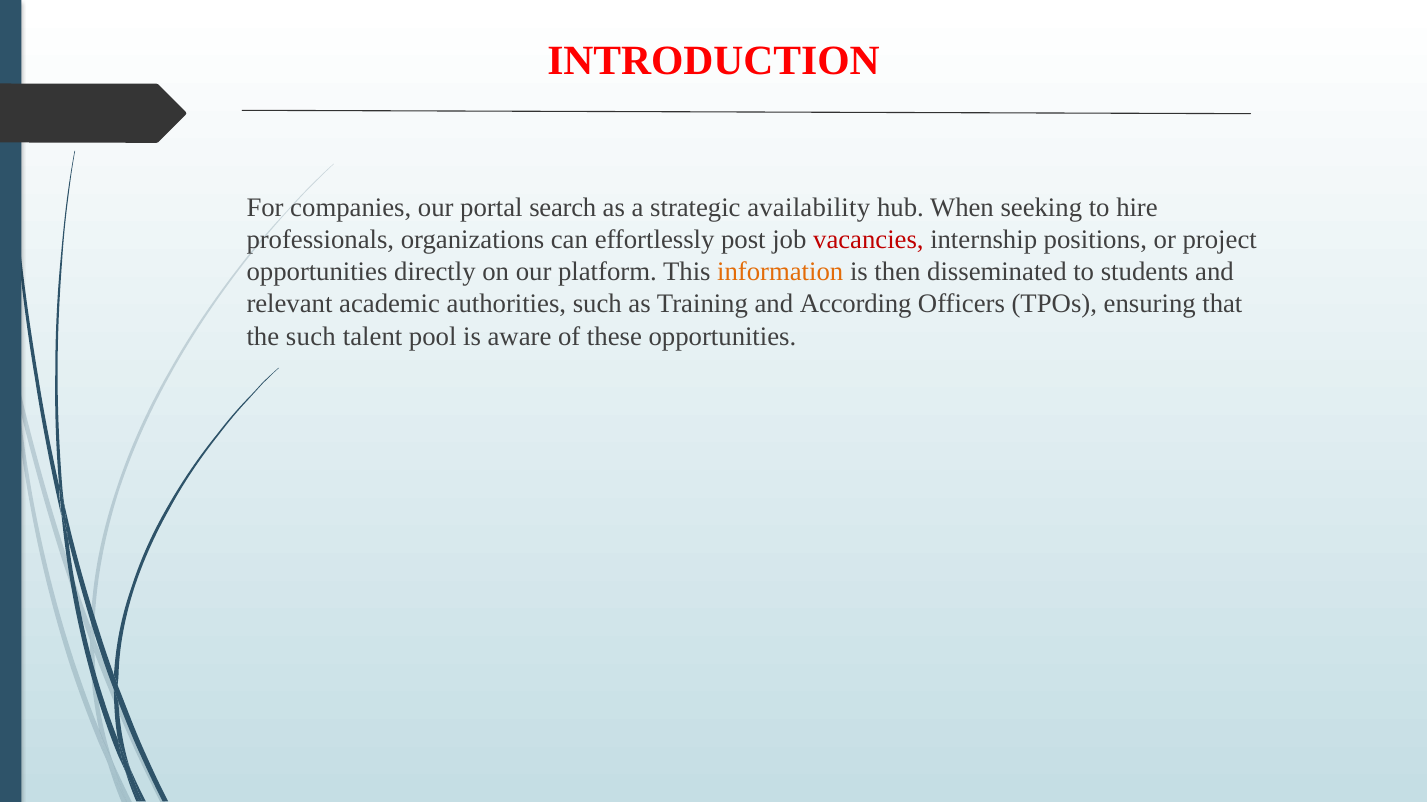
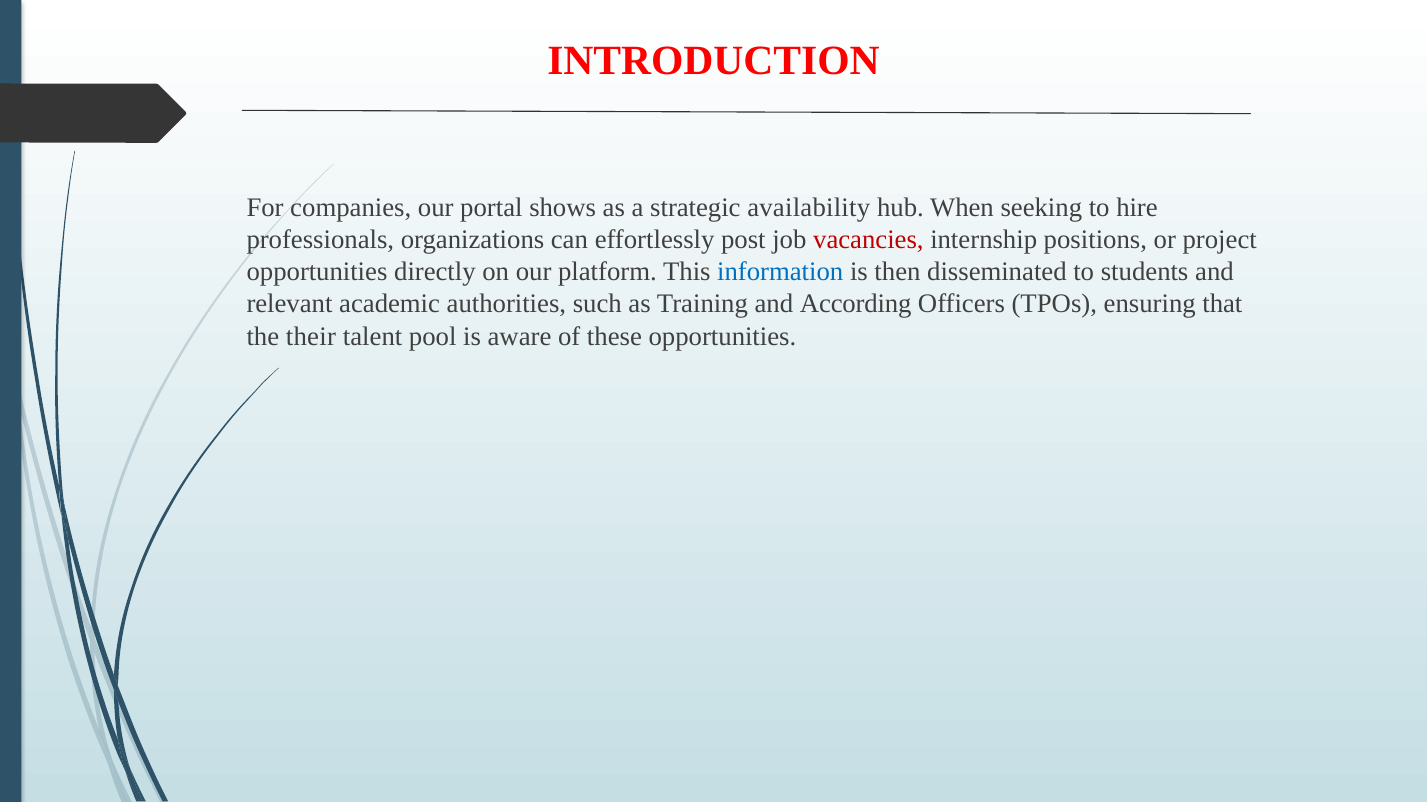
search: search -> shows (563, 208)
information colour: orange -> blue (780, 272)
the such: such -> their (311, 337)
